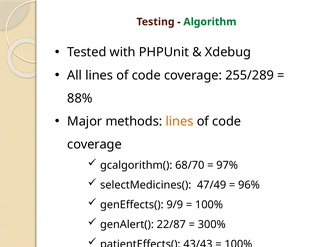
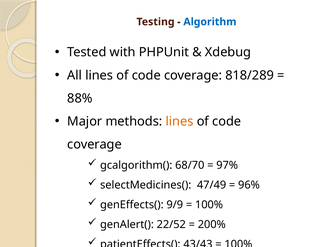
Algorithm colour: green -> blue (210, 22)
255/289: 255/289 -> 818/289 (250, 75)
22/87: 22/87 -> 22/52 (171, 224)
300%: 300% -> 200% (212, 224)
